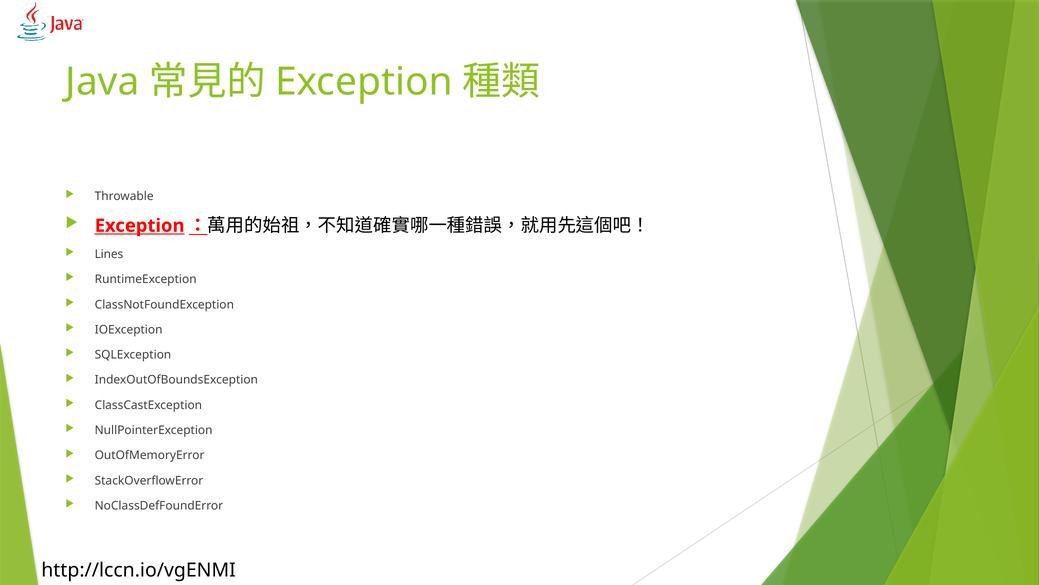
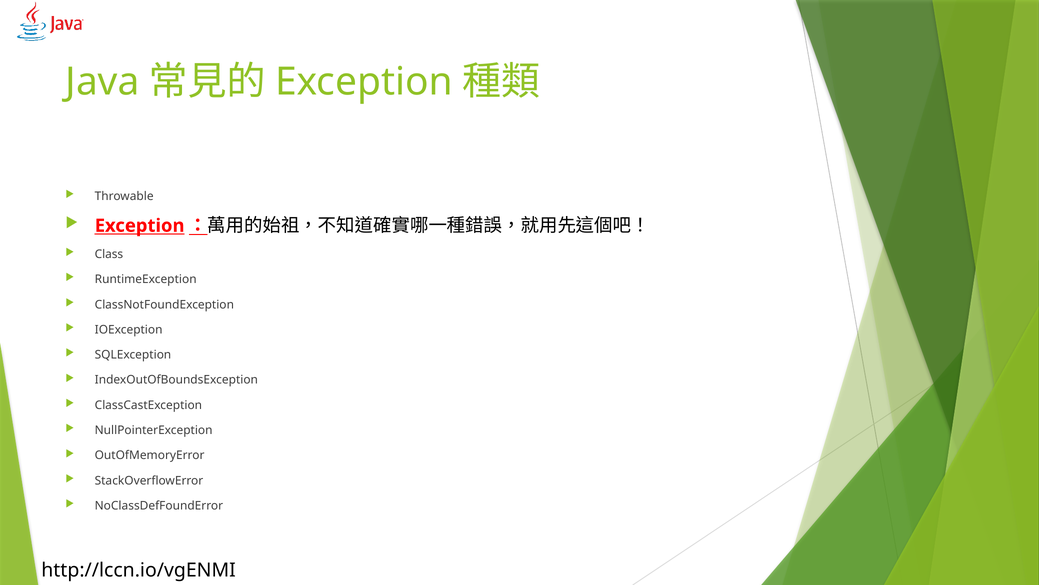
Lines: Lines -> Class (109, 254)
